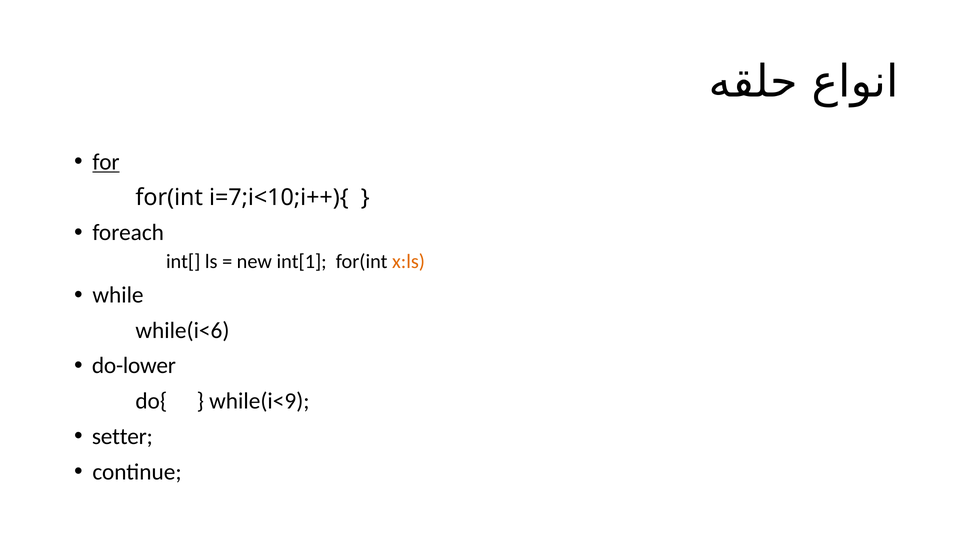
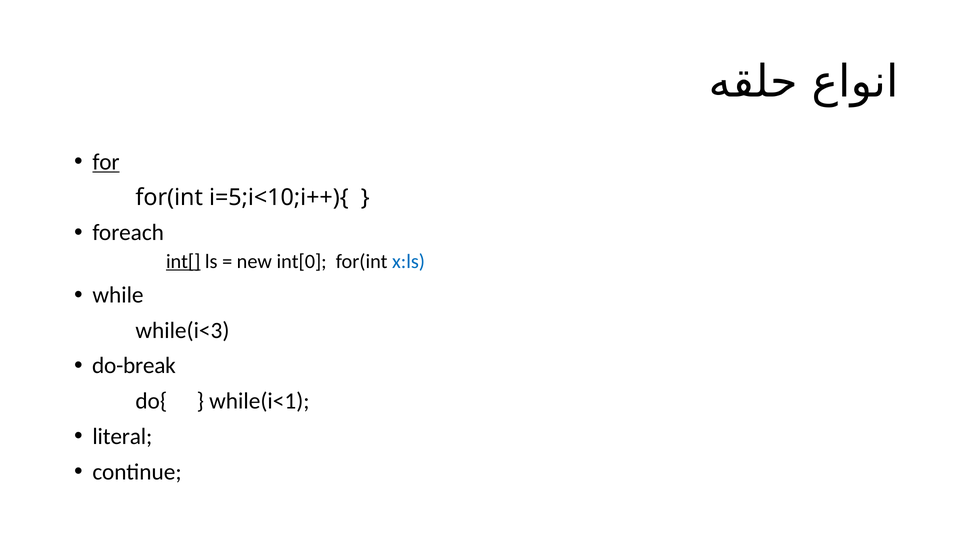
i=7;i<10;i++){: i=7;i<10;i++){ -> i=5;i<10;i++){ (279, 197)
int[ underline: none -> present (183, 261)
int[1: int[1 -> int[0 (302, 261)
x:ls colour: orange -> blue (409, 261)
while(i<6: while(i<6 -> while(i<3 (182, 330)
do-lower: do-lower -> do-break (134, 365)
while(i<9: while(i<9 -> while(i<1 (259, 401)
setter: setter -> literal (122, 436)
